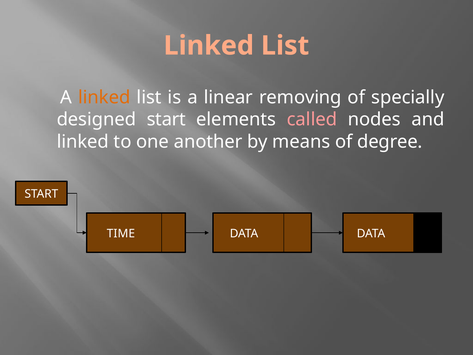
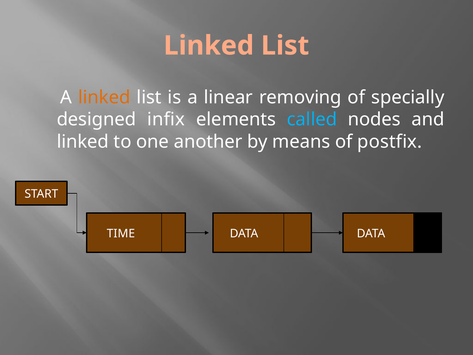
designed start: start -> infix (166, 119)
called colour: pink -> light blue (312, 119)
degree: degree -> postfix (390, 142)
